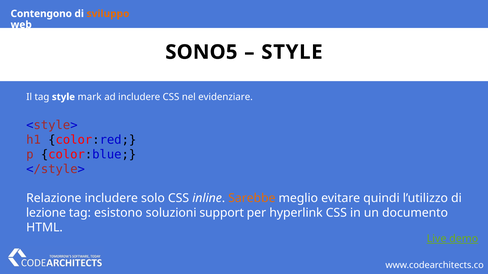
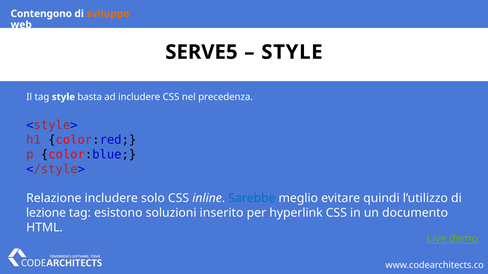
SONO5: SONO5 -> SERVE5 (201, 52)
mark: mark -> basta (90, 97)
evidenziare: evidenziare -> precedenza (226, 97)
Sarebbe colour: orange -> blue (252, 199)
support: support -> inserito (222, 213)
